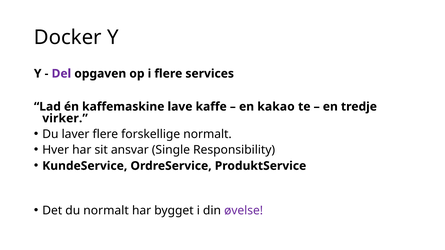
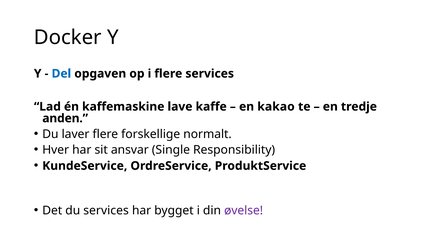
Del colour: purple -> blue (61, 74)
virker: virker -> anden (65, 118)
du normalt: normalt -> services (106, 211)
